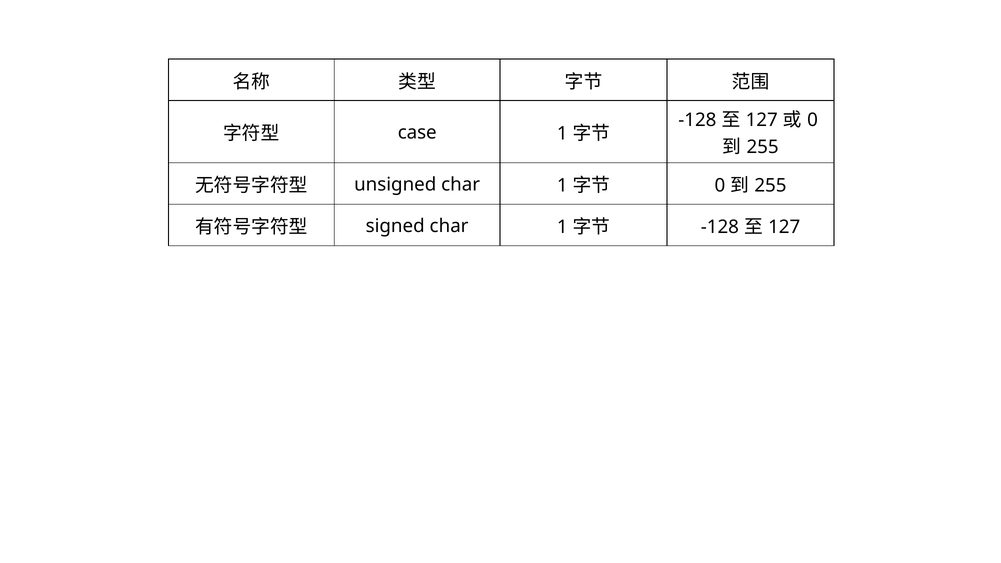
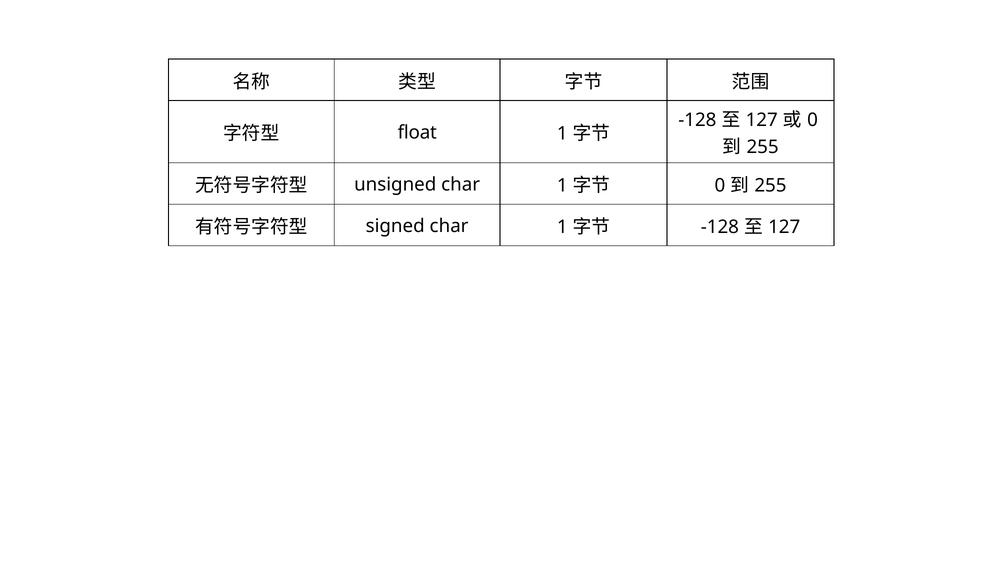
case: case -> float (417, 133)
